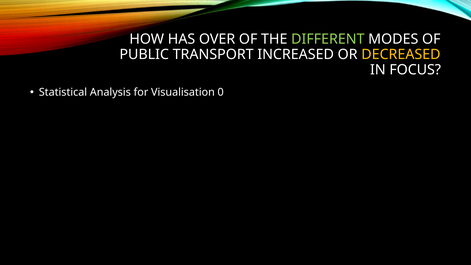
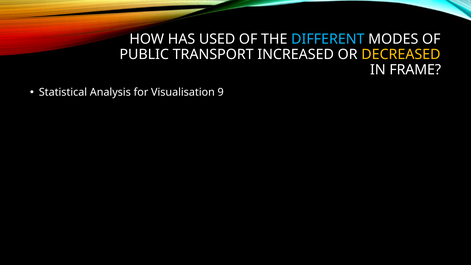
OVER: OVER -> USED (217, 39)
DIFFERENT colour: light green -> light blue (328, 39)
FOCUS: FOCUS -> FRAME (415, 70)
0: 0 -> 9 (221, 92)
